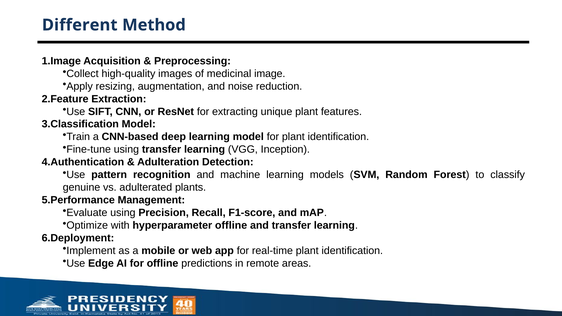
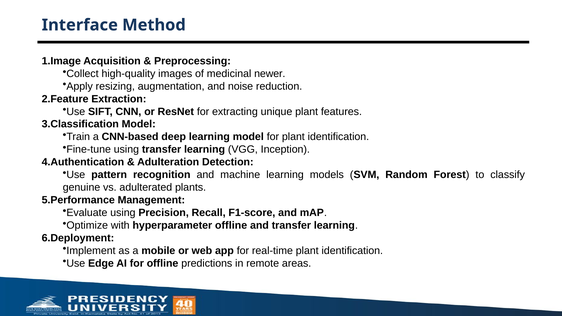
Different: Different -> Interface (80, 25)
image: image -> newer (270, 74)
